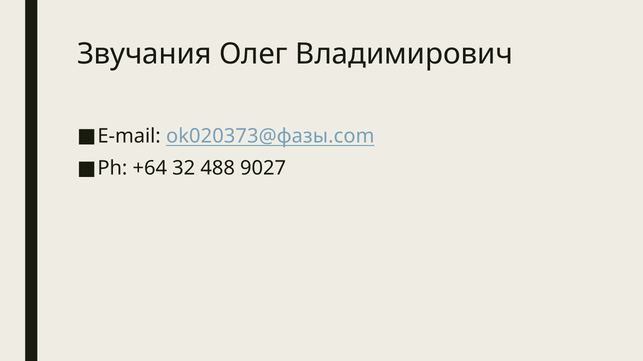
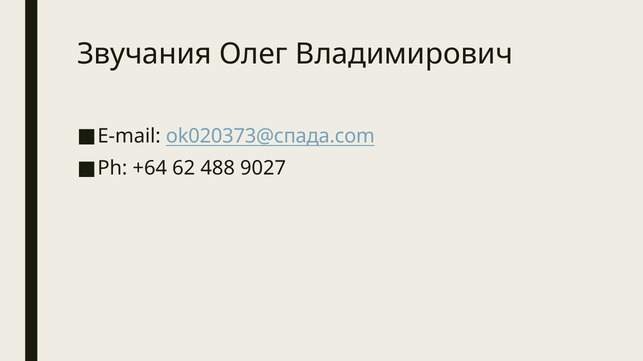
ok020373@фазы.com: ok020373@фазы.com -> ok020373@спада.com (270, 136)
32: 32 -> 62 (184, 168)
